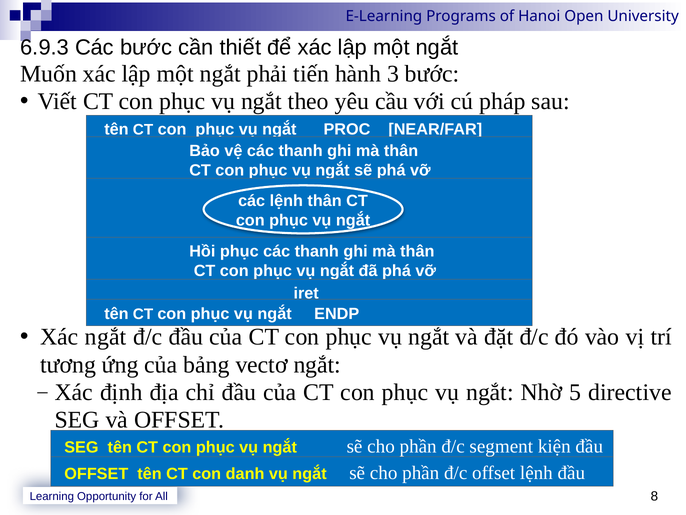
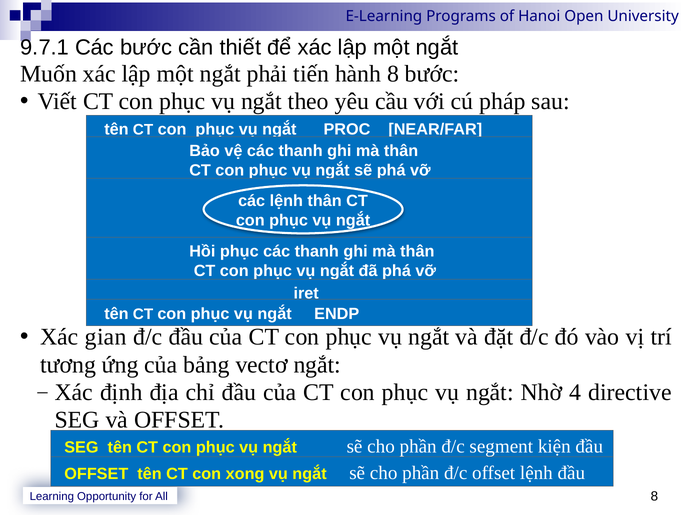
6.9.3: 6.9.3 -> 9.7.1 (45, 47)
hành 3: 3 -> 8 (393, 74)
Xác ngắt: ngắt -> gian (106, 337)
5: 5 -> 4 (575, 392)
danh: danh -> xong (245, 473)
